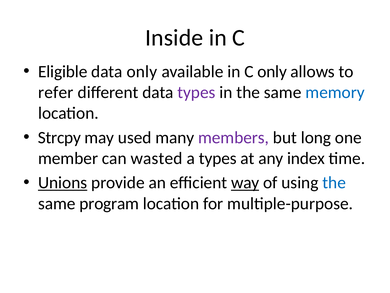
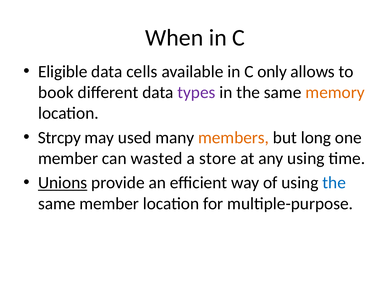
Inside: Inside -> When (174, 38)
data only: only -> cells (142, 71)
refer: refer -> book (56, 92)
memory colour: blue -> orange (335, 92)
members colour: purple -> orange (234, 137)
a types: types -> store (218, 158)
any index: index -> using (306, 158)
way underline: present -> none (245, 182)
same program: program -> member (109, 203)
